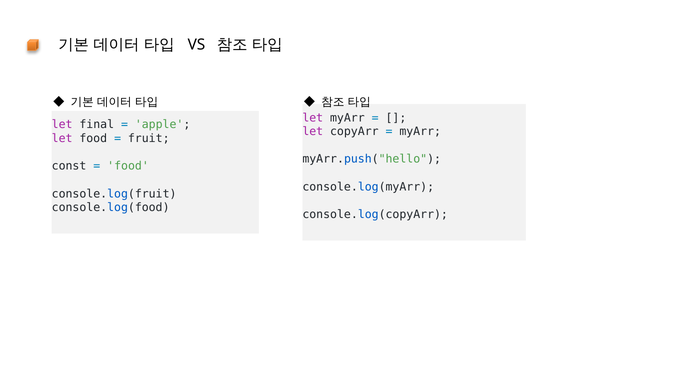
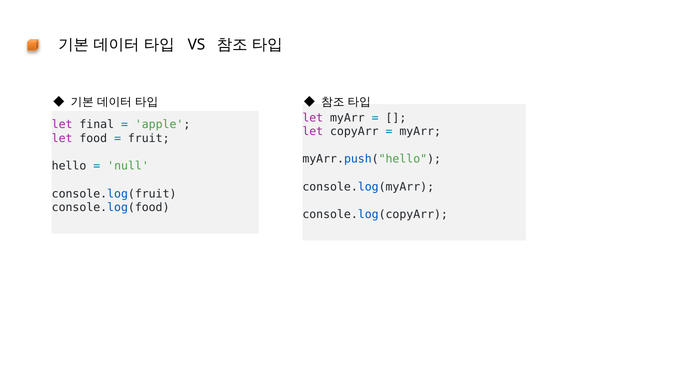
const: const -> hello (69, 166)
food: food -> null (128, 166)
